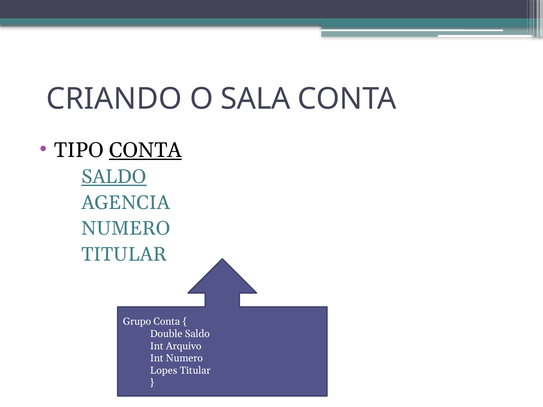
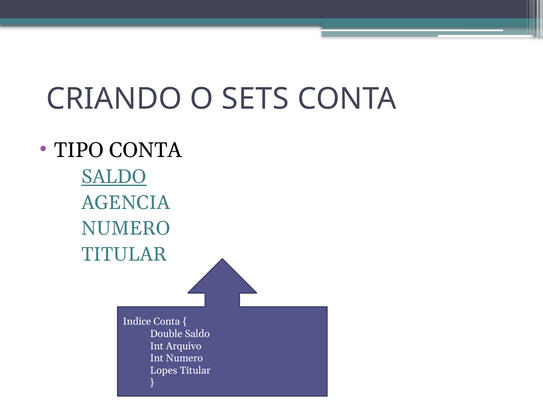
SALA: SALA -> SETS (255, 99)
CONTA underline: present -> none (145, 150)
Grupo: Grupo -> Indice (137, 322)
